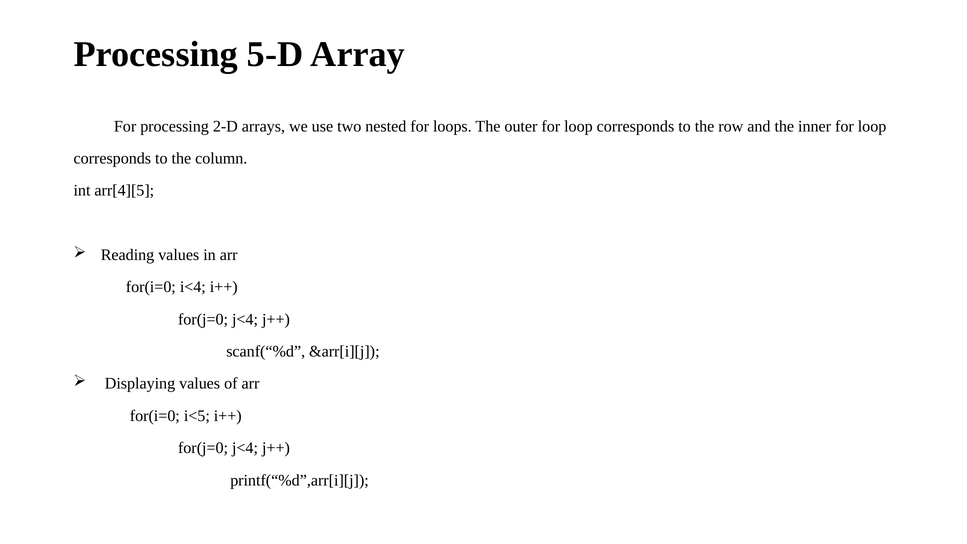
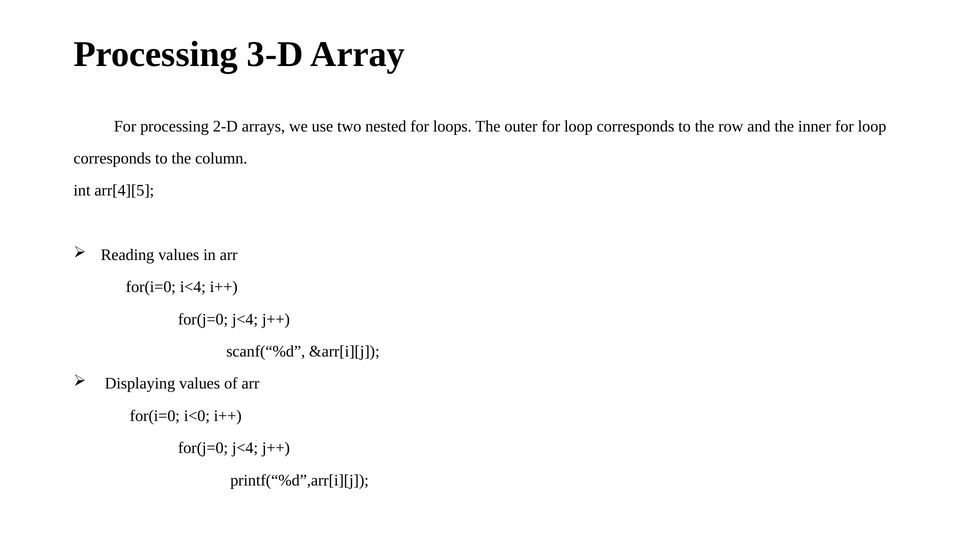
5-D: 5-D -> 3-D (275, 54)
i<5: i<5 -> i<0 (197, 416)
